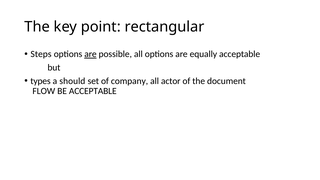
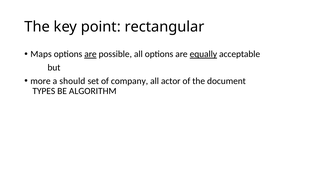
Steps: Steps -> Maps (41, 54)
equally underline: none -> present (203, 54)
types: types -> more (40, 81)
FLOW: FLOW -> TYPES (44, 91)
BE ACCEPTABLE: ACCEPTABLE -> ALGORITHM (93, 91)
